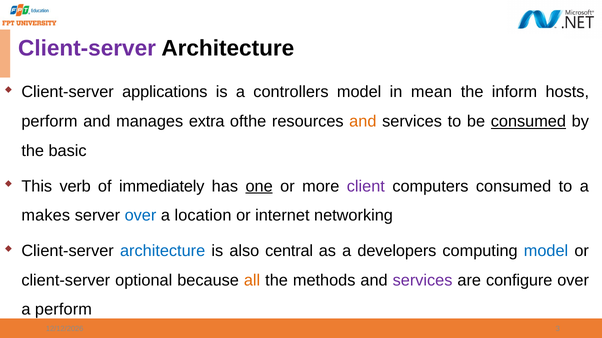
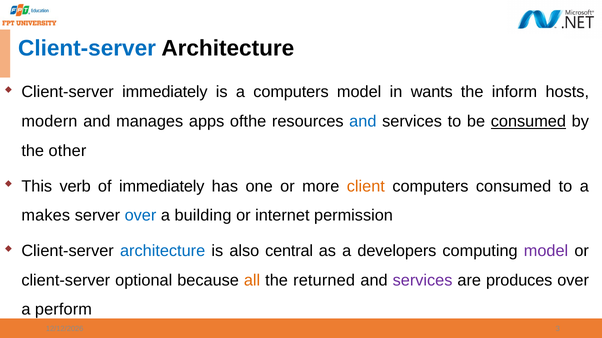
Client-server colour: purple -> blue (87, 48)
Client-server applications: applications -> immediately (165, 92)
a controllers: controllers -> computers (291, 92)
mean: mean -> wants (432, 92)
perform: perform -> modern (49, 122)
extra: extra -> apps (207, 122)
and colour: orange -> blue (363, 122)
basic: basic -> other (67, 151)
one underline: present -> none (259, 187)
client colour: purple -> orange (366, 187)
location: location -> building (203, 216)
networking: networking -> permission (353, 216)
model colour: blue -> purple (546, 251)
methods: methods -> returned (324, 281)
configure: configure -> produces (519, 281)
